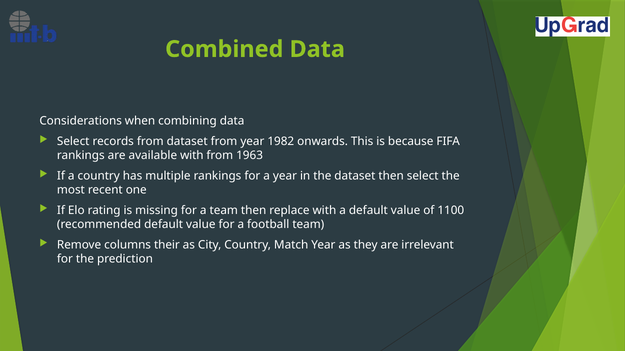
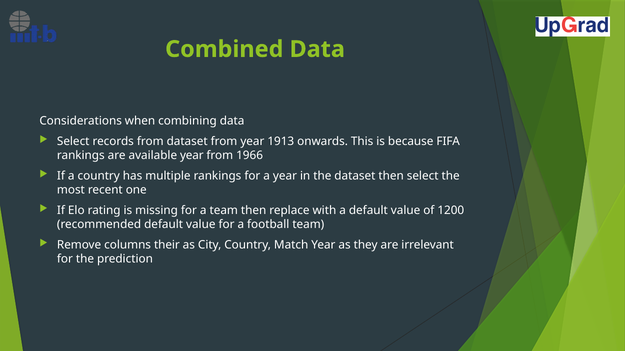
1982: 1982 -> 1913 (281, 142)
available with: with -> year (192, 156)
1963: 1963 -> 1966 (250, 156)
1100: 1100 -> 1200 (451, 211)
